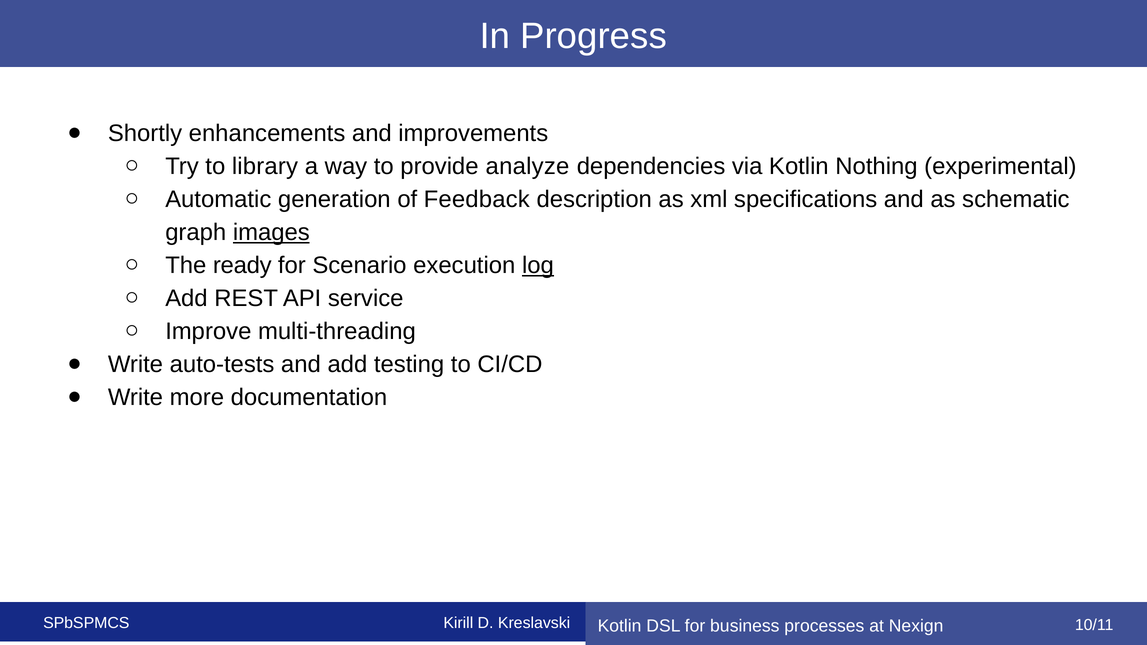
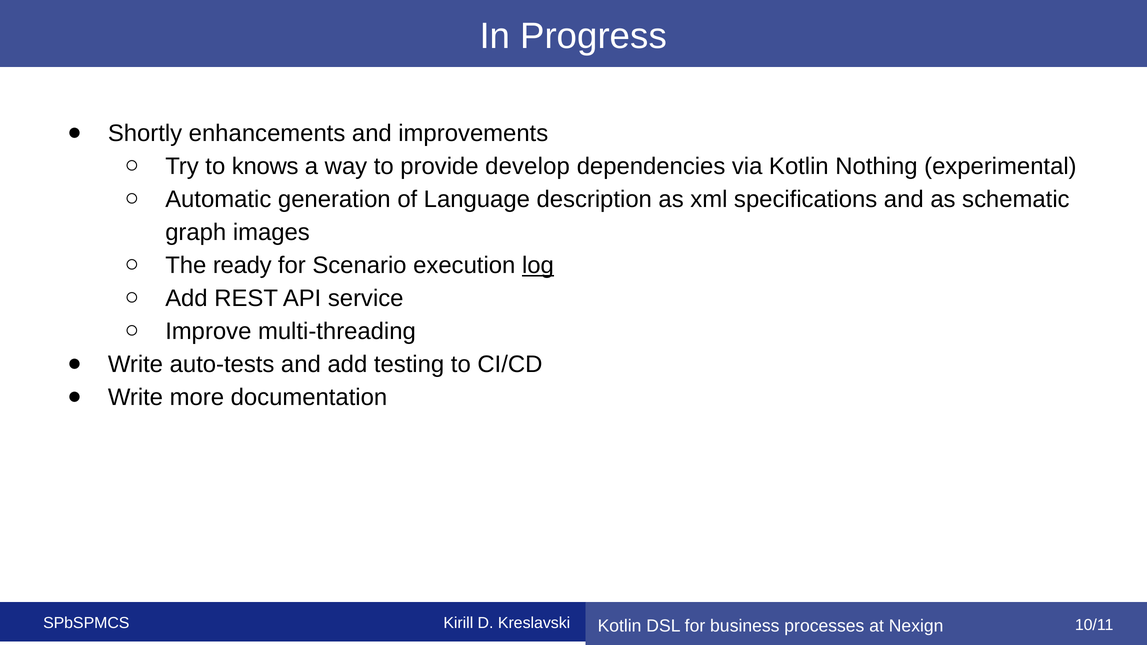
library: library -> knows (265, 167)
analyze: analyze -> develop (528, 167)
Feedback: Feedback -> Language (477, 199)
images underline: present -> none (271, 232)
